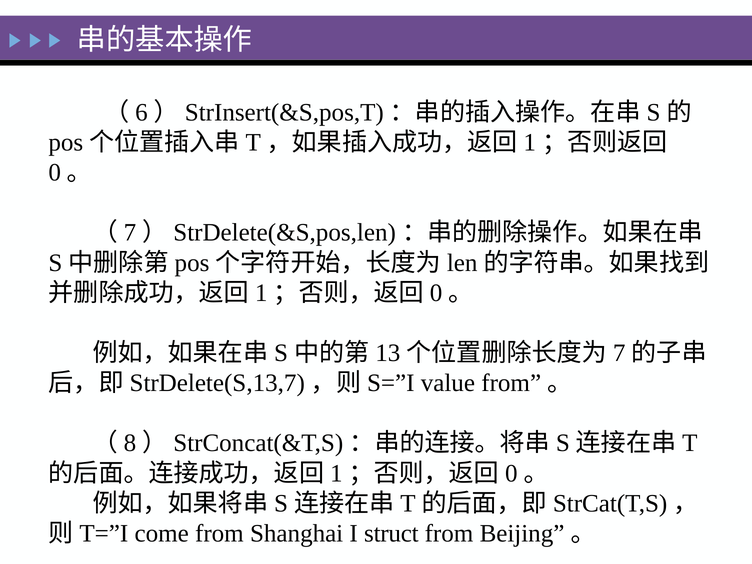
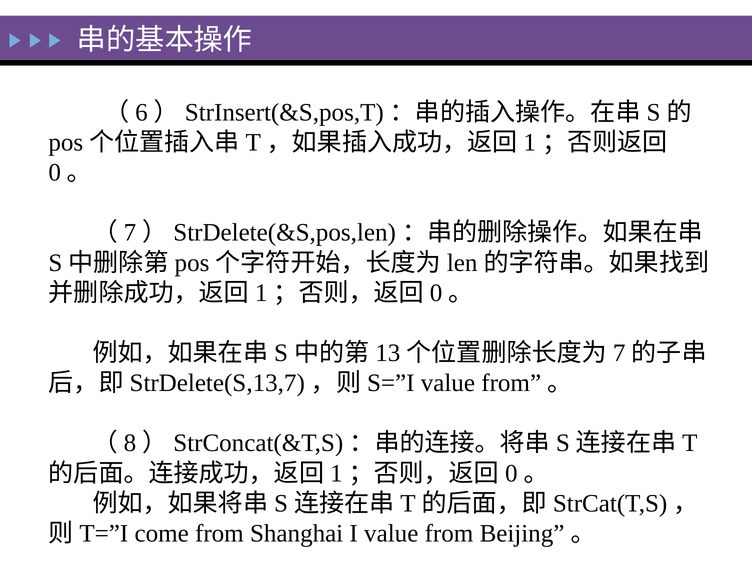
I struct: struct -> value (391, 533)
